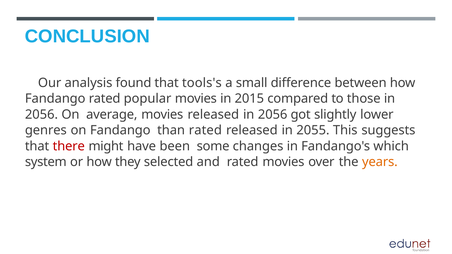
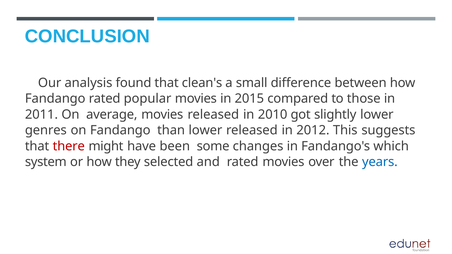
tools's: tools's -> clean's (202, 83)
2056: 2056 -> 2011 (41, 115)
released in 2056: 2056 -> 2010 (273, 115)
than rated: rated -> lower (205, 130)
2055: 2055 -> 2012 (313, 130)
years colour: orange -> blue (380, 162)
